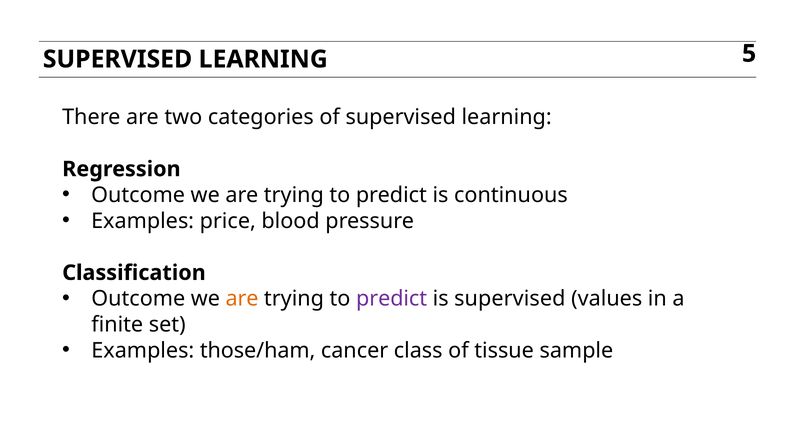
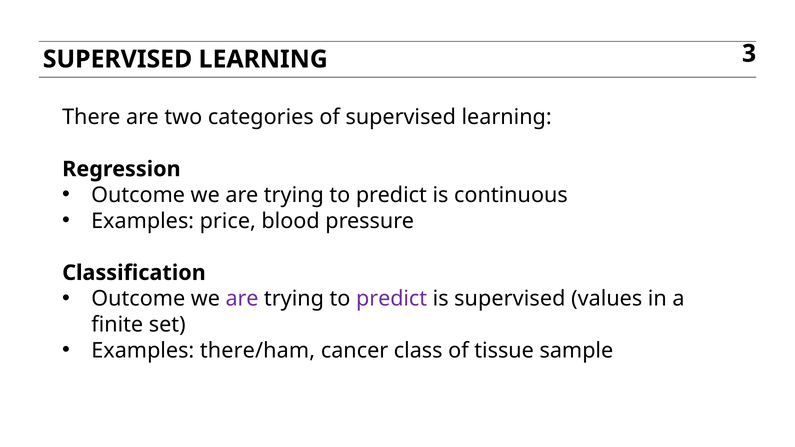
5: 5 -> 3 (749, 53)
are colour: orange -> purple (242, 298)
those/ham: those/ham -> there/ham (257, 350)
